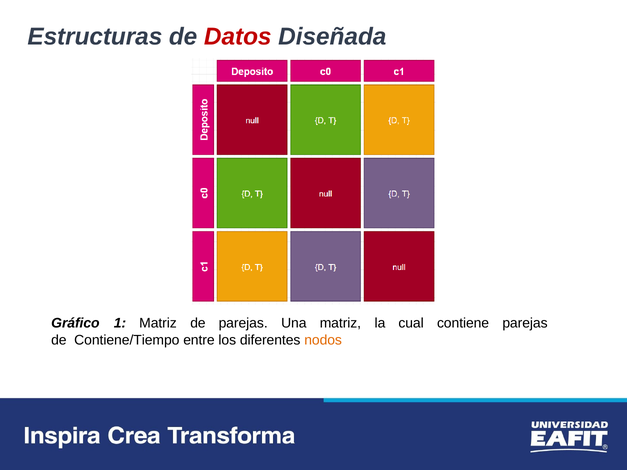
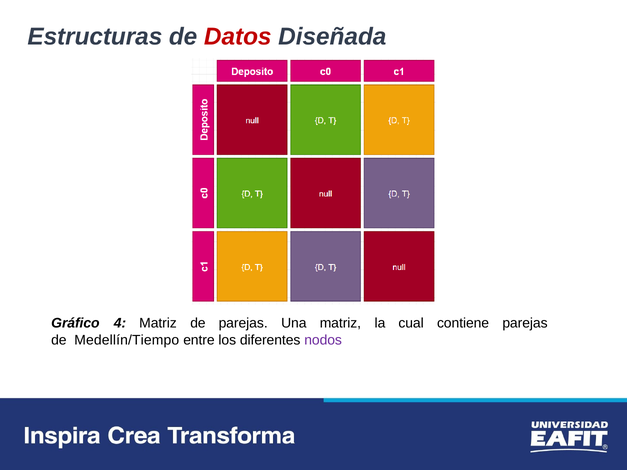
1: 1 -> 4 (120, 323)
Contiene/Tiempo: Contiene/Tiempo -> Medellín/Tiempo (127, 340)
nodos colour: orange -> purple (323, 340)
